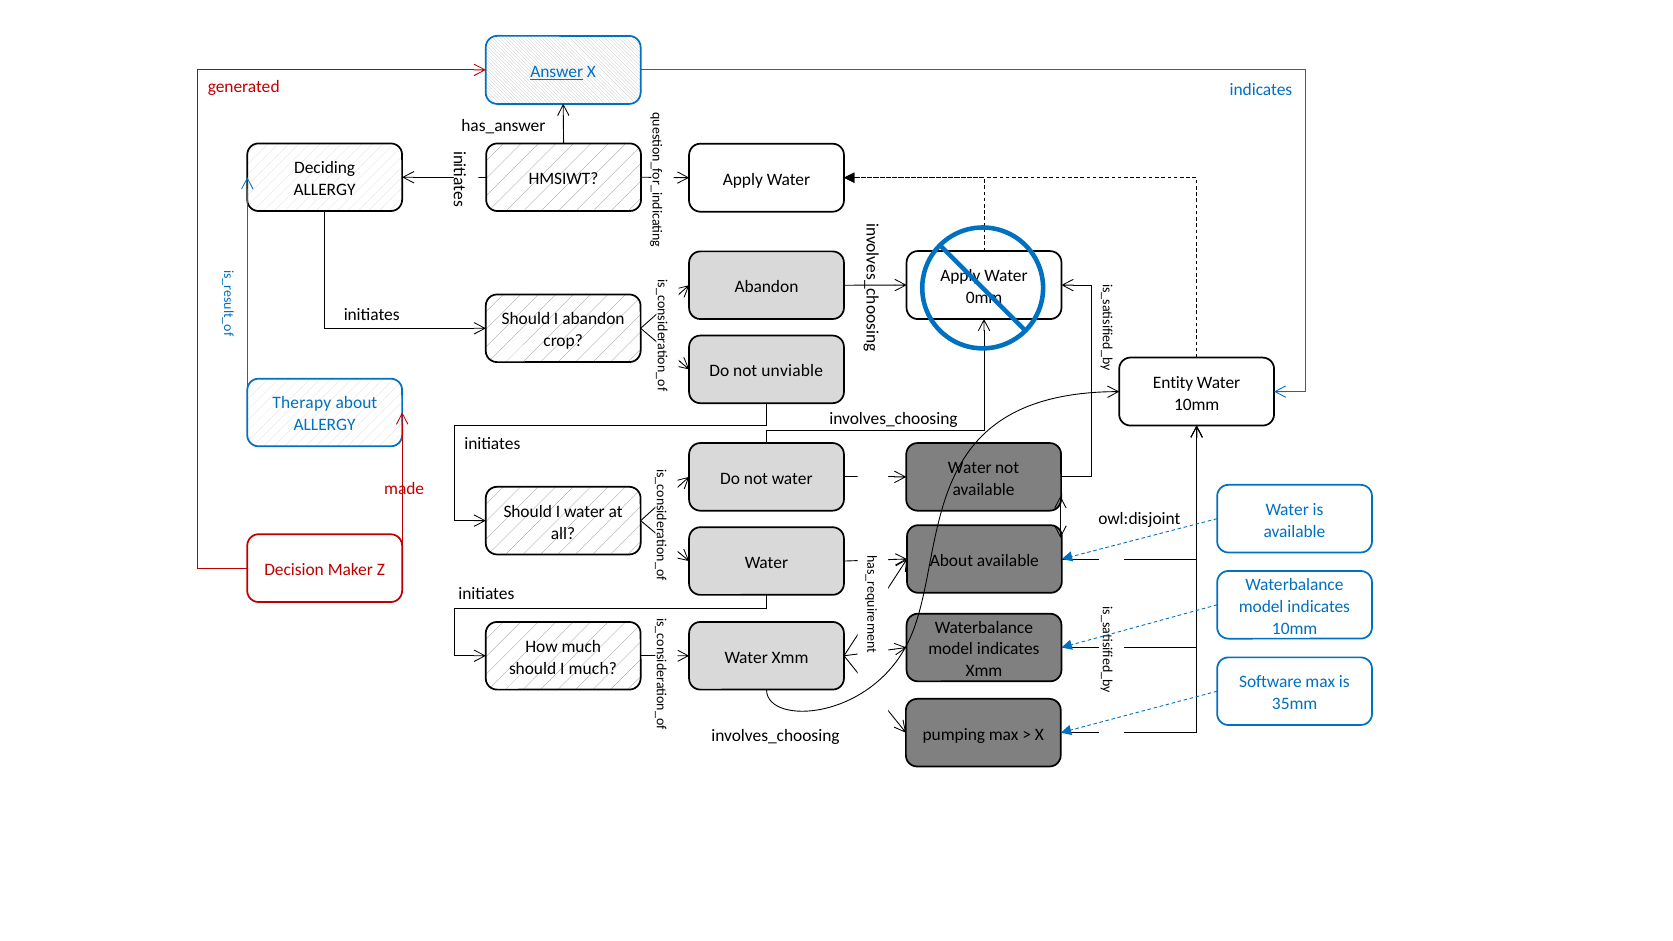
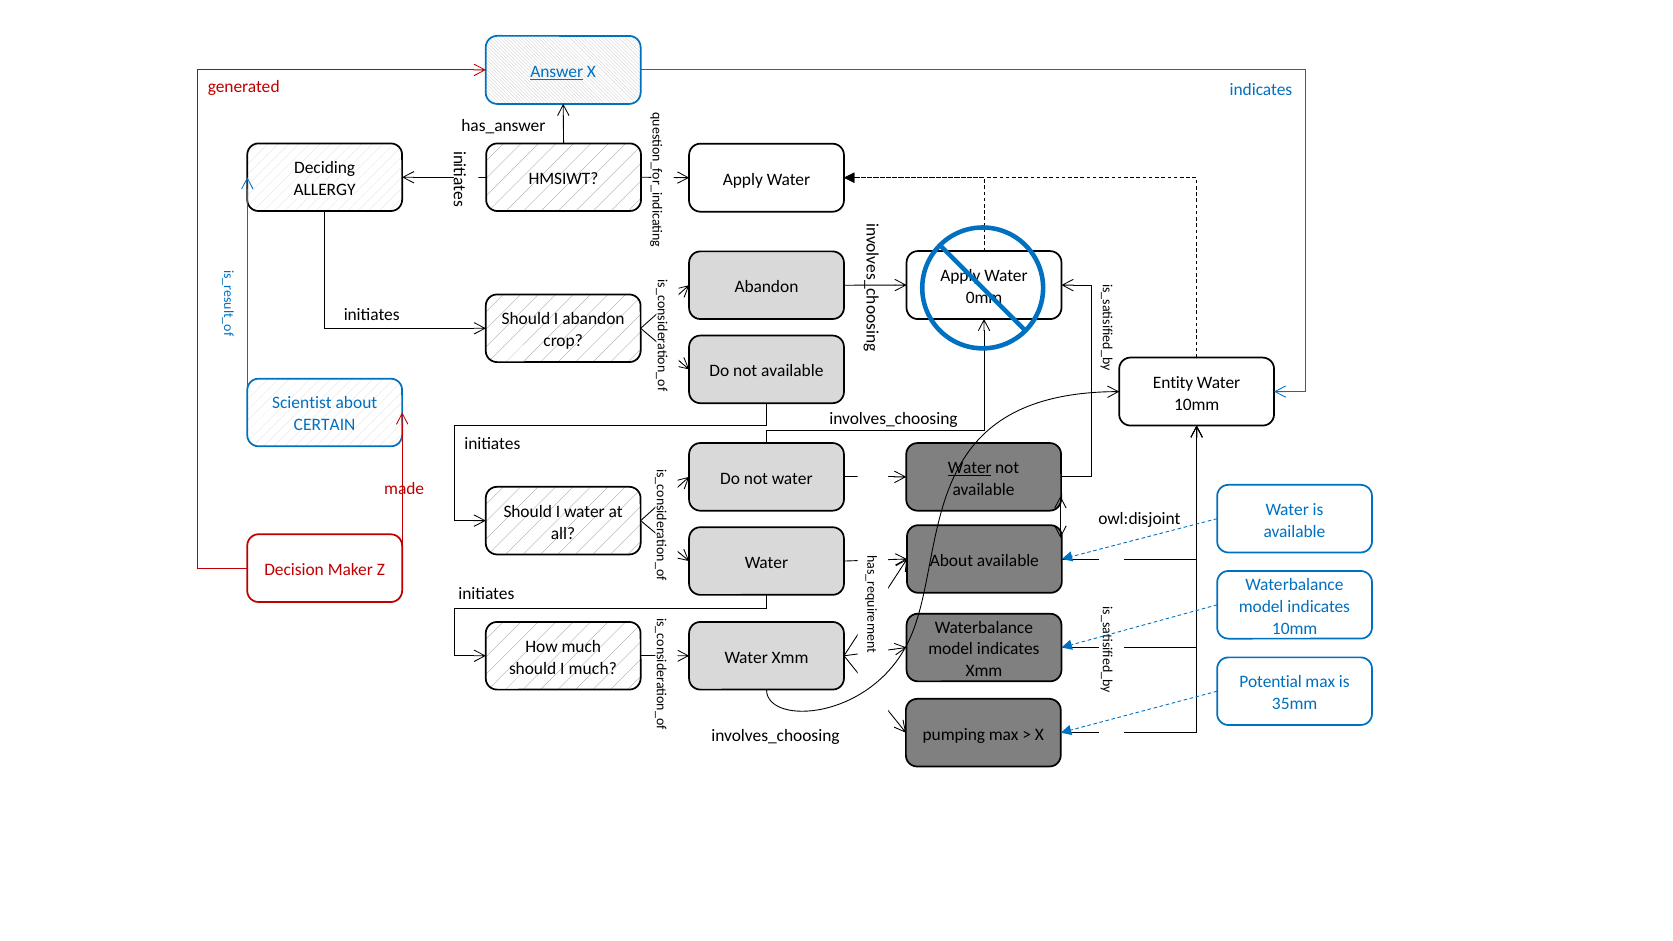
Do not unviable: unviable -> available (792, 371)
Therapy: Therapy -> Scientist (302, 403)
ALLERGY: ALLERGY -> CERTAIN (325, 425)
Water underline: none -> present (970, 468)
Software: Software -> Potential (1271, 682)
